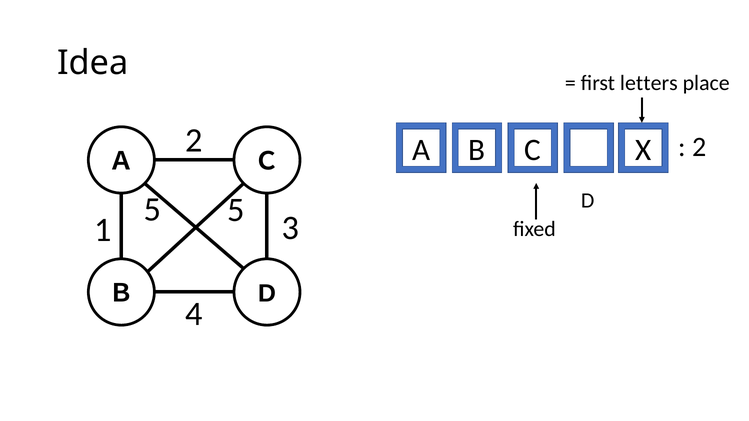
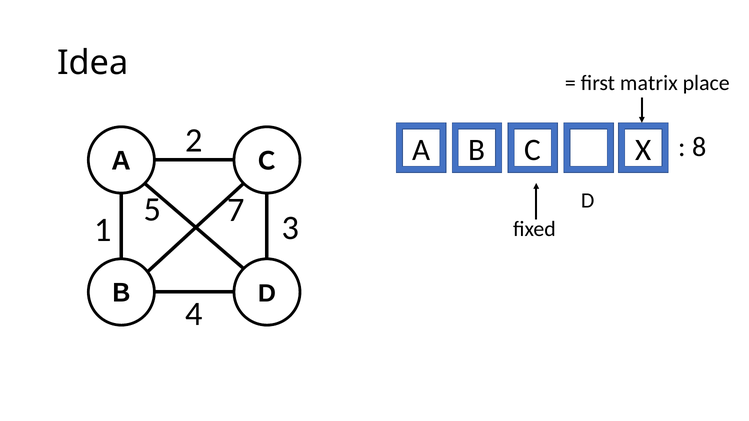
letters: letters -> matrix (649, 83)
2: 2 -> 8 (699, 147)
5 5: 5 -> 7 (236, 210)
